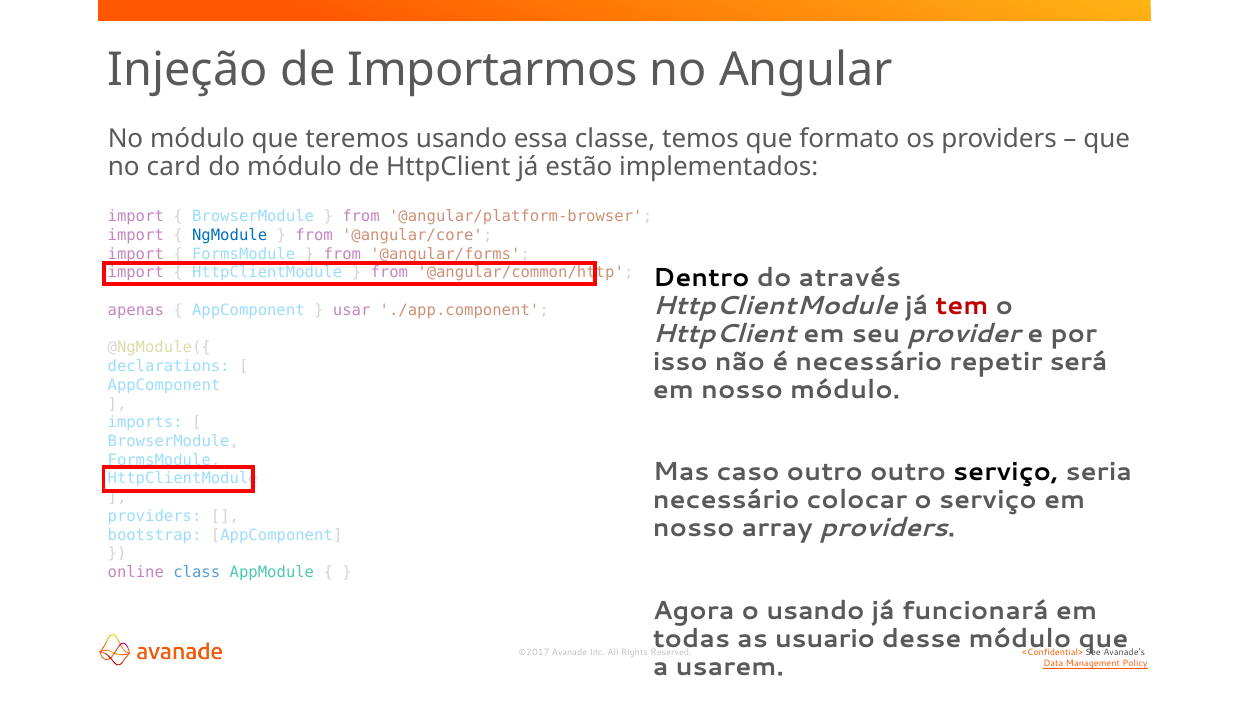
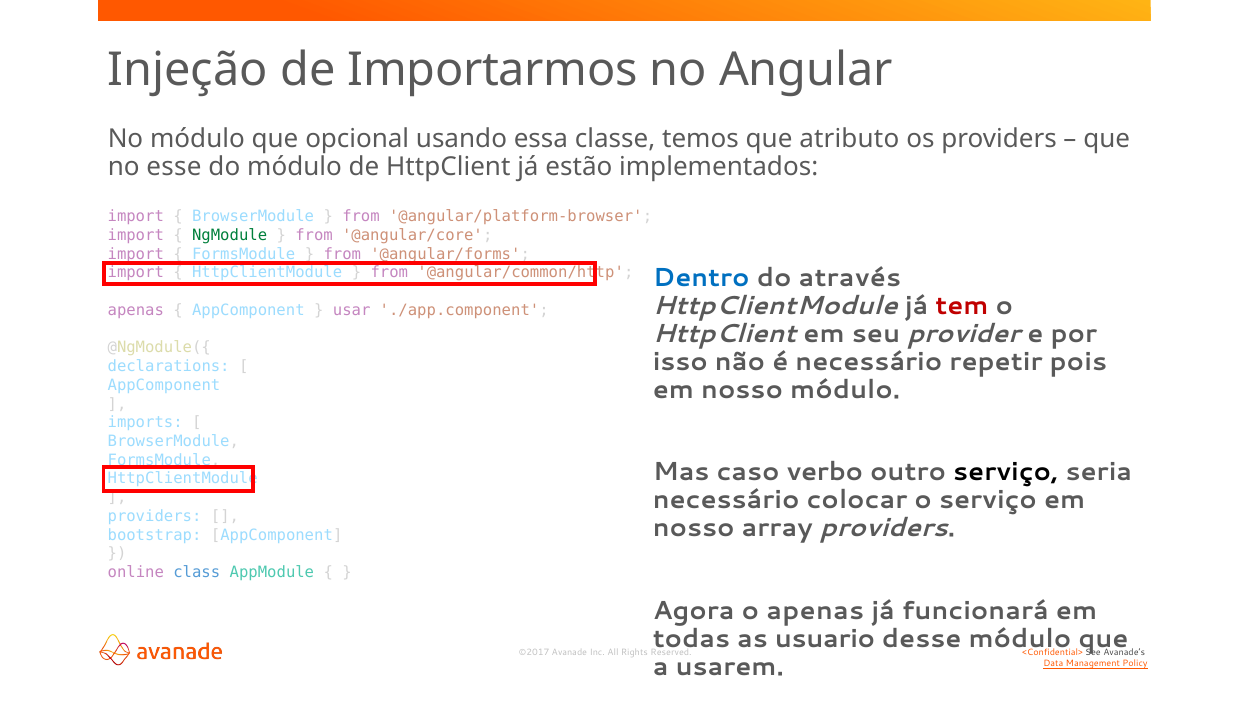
teremos: teremos -> opcional (357, 139)
formato: formato -> atributo (849, 139)
card: card -> esse (174, 167)
NgModule colour: blue -> green (230, 236)
Dentro colour: black -> blue (701, 278)
será: será -> pois (1078, 362)
caso outro: outro -> verbo (825, 473)
o usando: usando -> apenas (815, 611)
